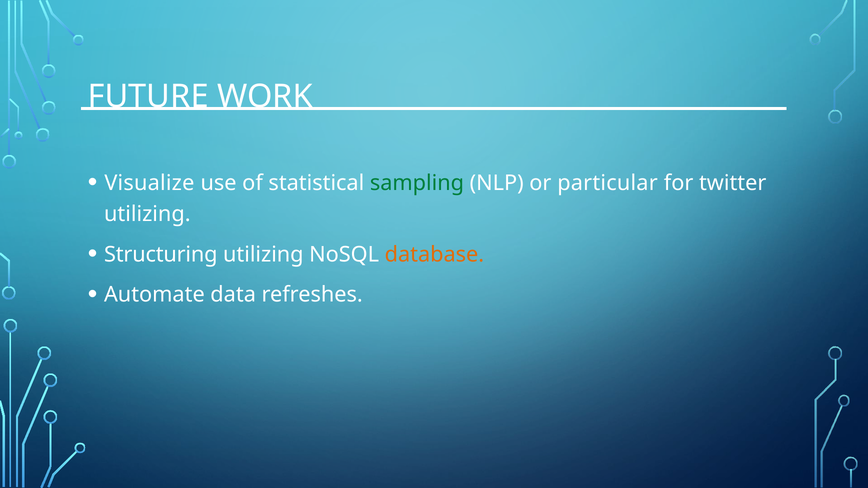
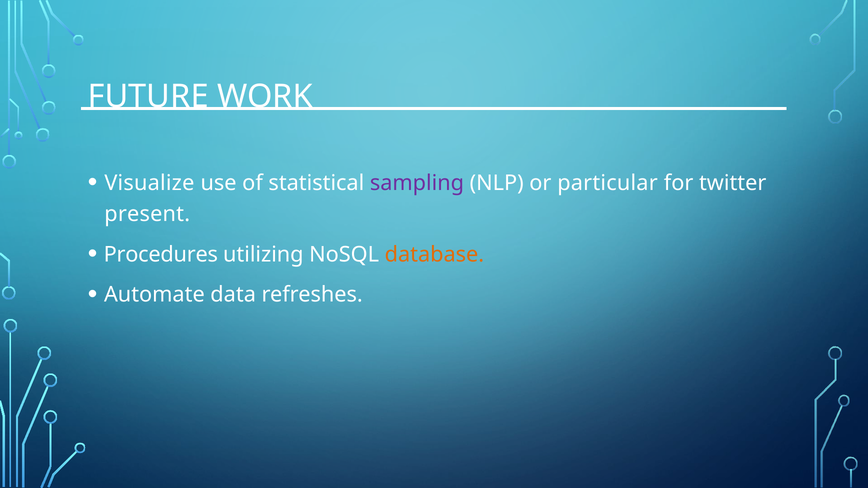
sampling colour: green -> purple (417, 183)
utilizing: utilizing -> present (147, 214)
Structuring: Structuring -> Procedures (161, 255)
